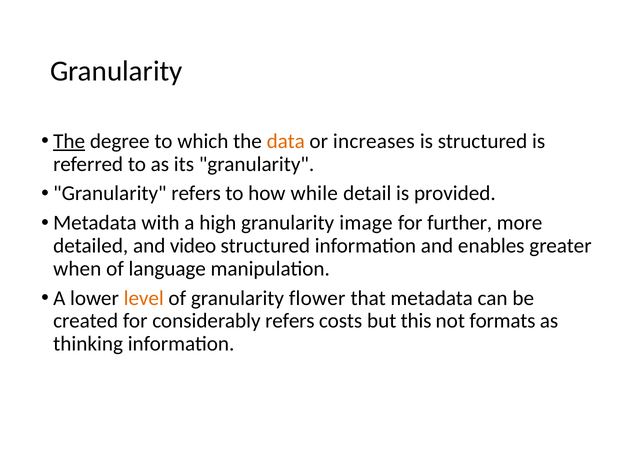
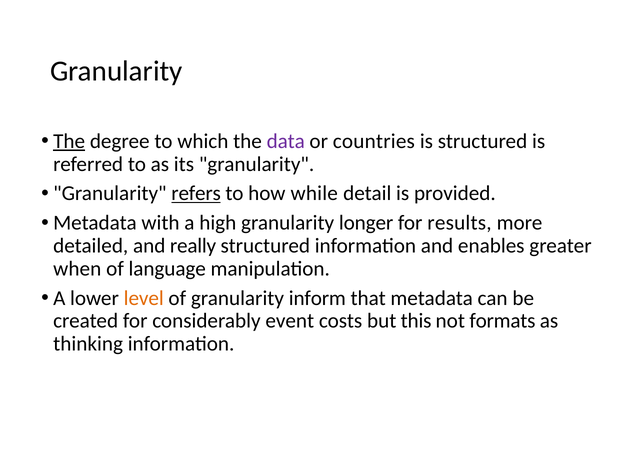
data colour: orange -> purple (286, 141)
increases: increases -> countries (374, 141)
refers underline: none -> present (196, 194)
image: image -> longer (366, 223)
further: further -> results (459, 223)
video: video -> really (193, 246)
flower: flower -> inform (317, 298)
considerably refers: refers -> event (290, 321)
